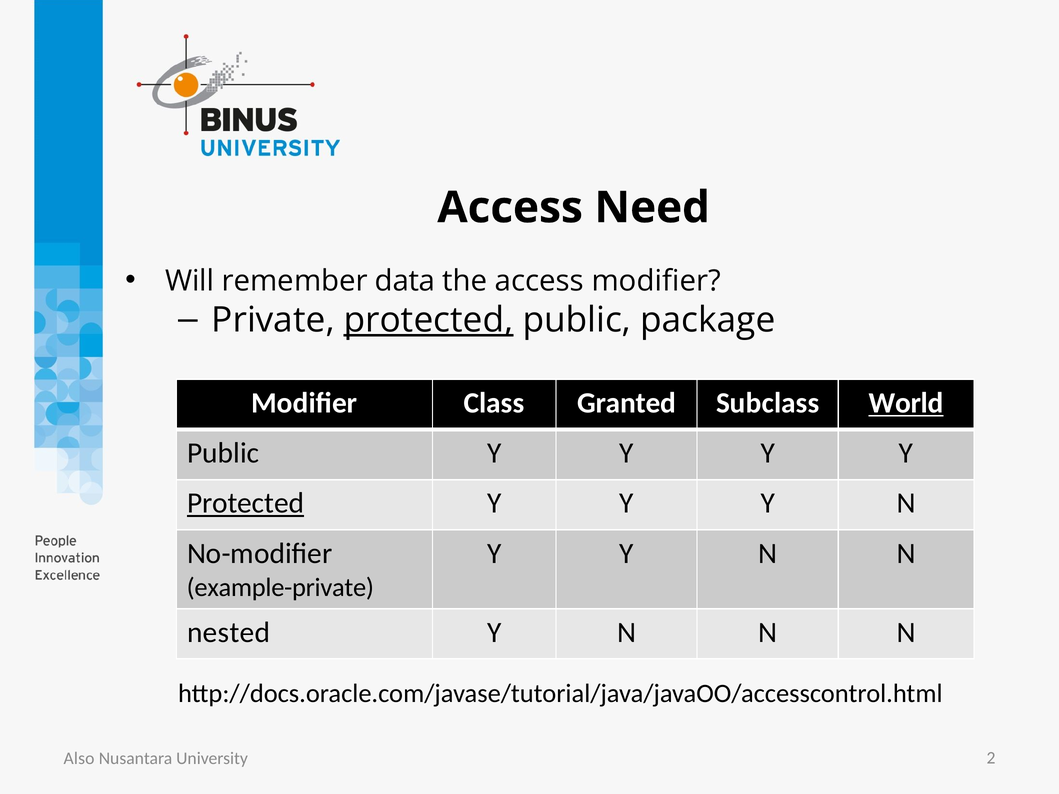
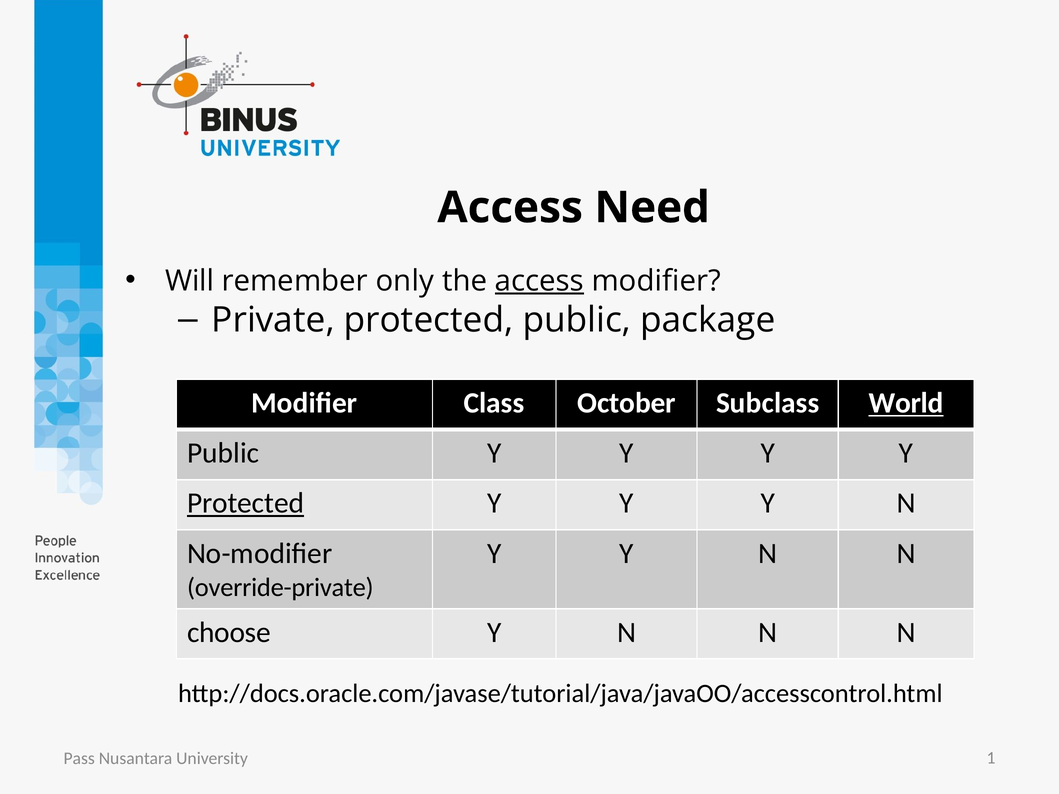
data: data -> only (405, 281)
access underline: none -> present (539, 281)
protected underline: present -> none (429, 320)
Granted: Granted -> October (627, 403)
example-private: example-private -> override-private (280, 588)
nested: nested -> choose (229, 633)
Also: Also -> Pass (79, 758)
2: 2 -> 1 (991, 758)
